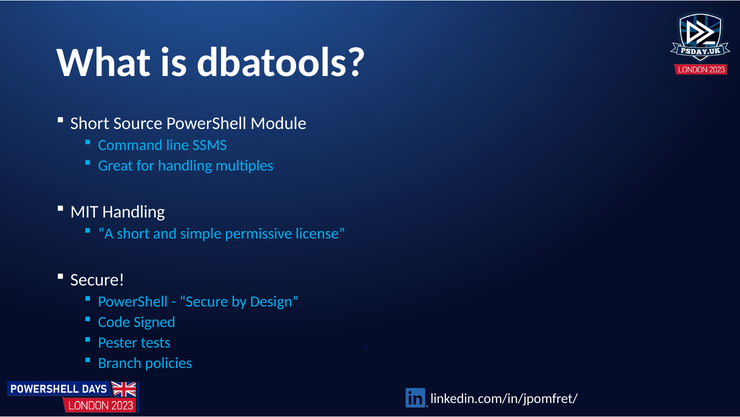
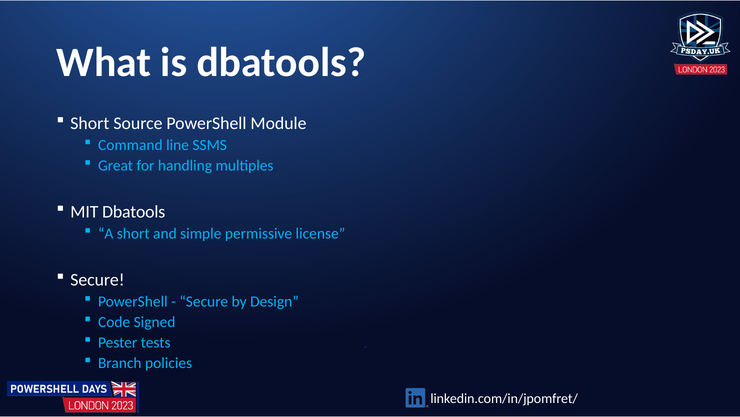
MIT Handling: Handling -> Dbatools (134, 211)
